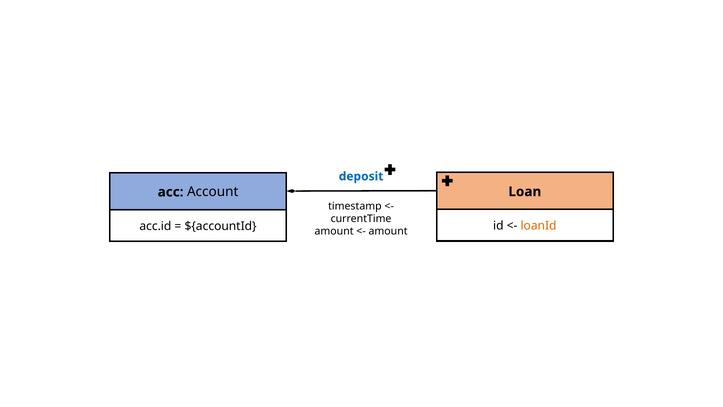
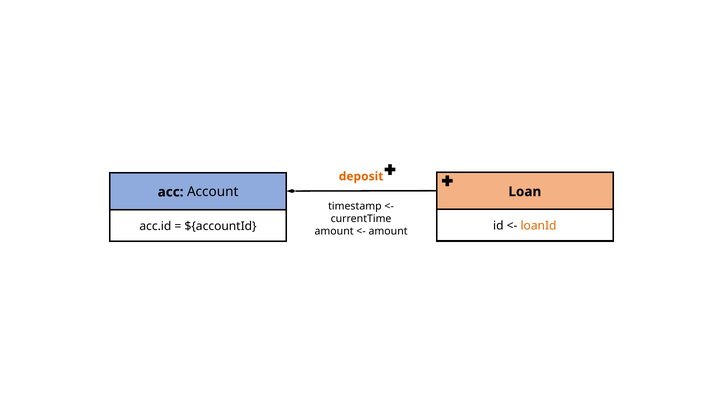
deposit colour: blue -> orange (361, 176)
